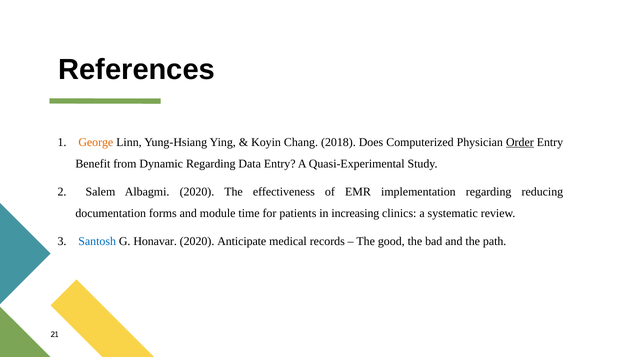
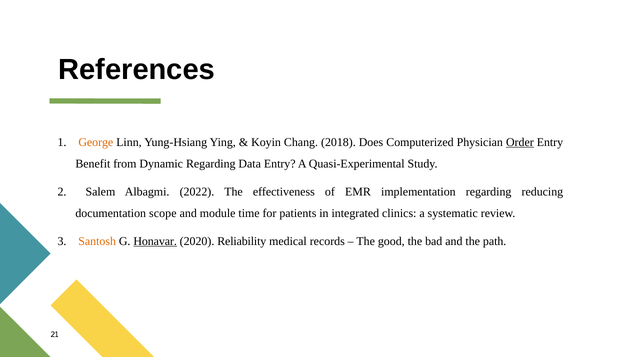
Albagmi 2020: 2020 -> 2022 (197, 192)
forms: forms -> scope (163, 213)
increasing: increasing -> integrated (355, 213)
Santosh colour: blue -> orange (97, 241)
Honavar underline: none -> present (155, 241)
Anticipate: Anticipate -> Reliability (242, 241)
